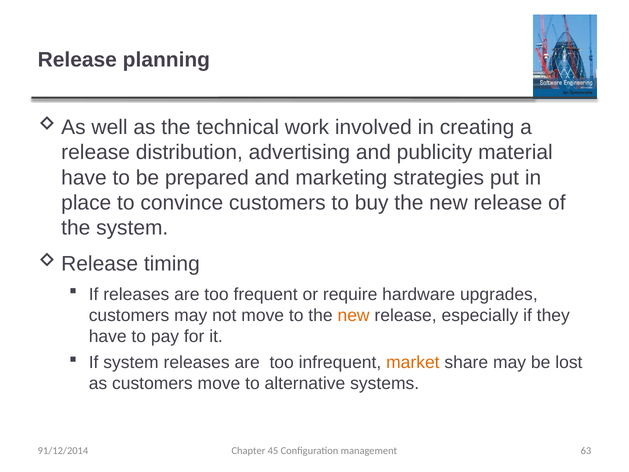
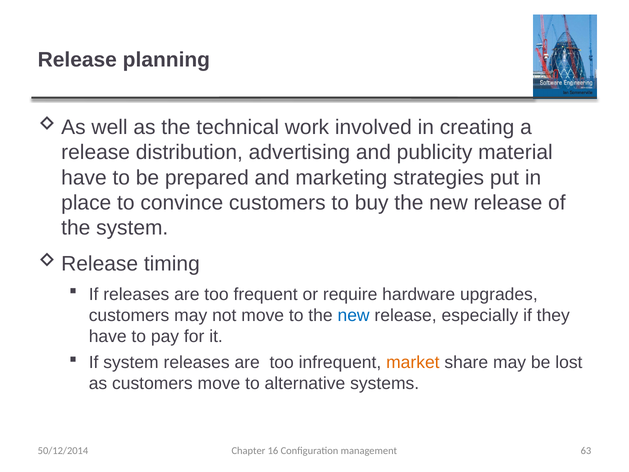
new colour: orange -> blue (354, 315)
45: 45 -> 16 (273, 450)
91/12/2014: 91/12/2014 -> 50/12/2014 (63, 451)
